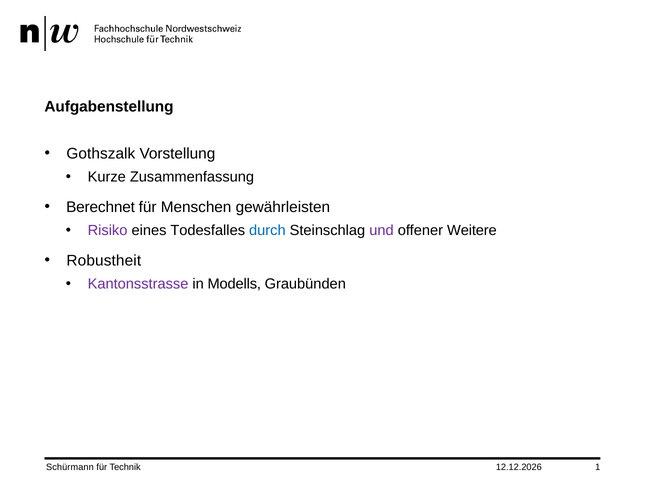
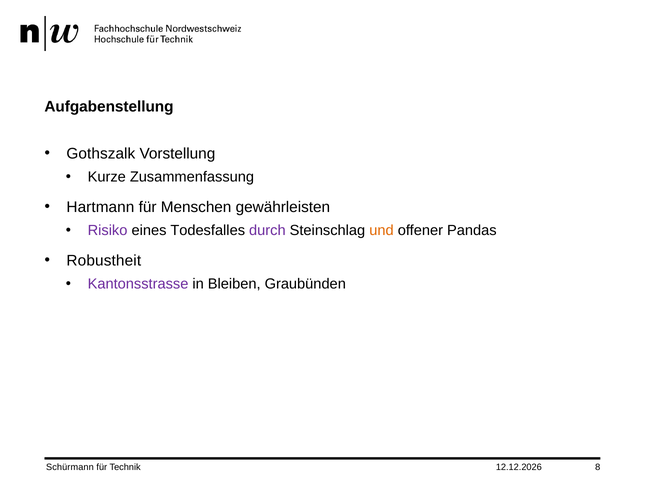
Berechnet: Berechnet -> Hartmann (100, 207)
durch colour: blue -> purple (267, 230)
und colour: purple -> orange (381, 230)
Weitere: Weitere -> Pandas (472, 230)
Modells: Modells -> Bleiben (234, 284)
1: 1 -> 8 (598, 467)
